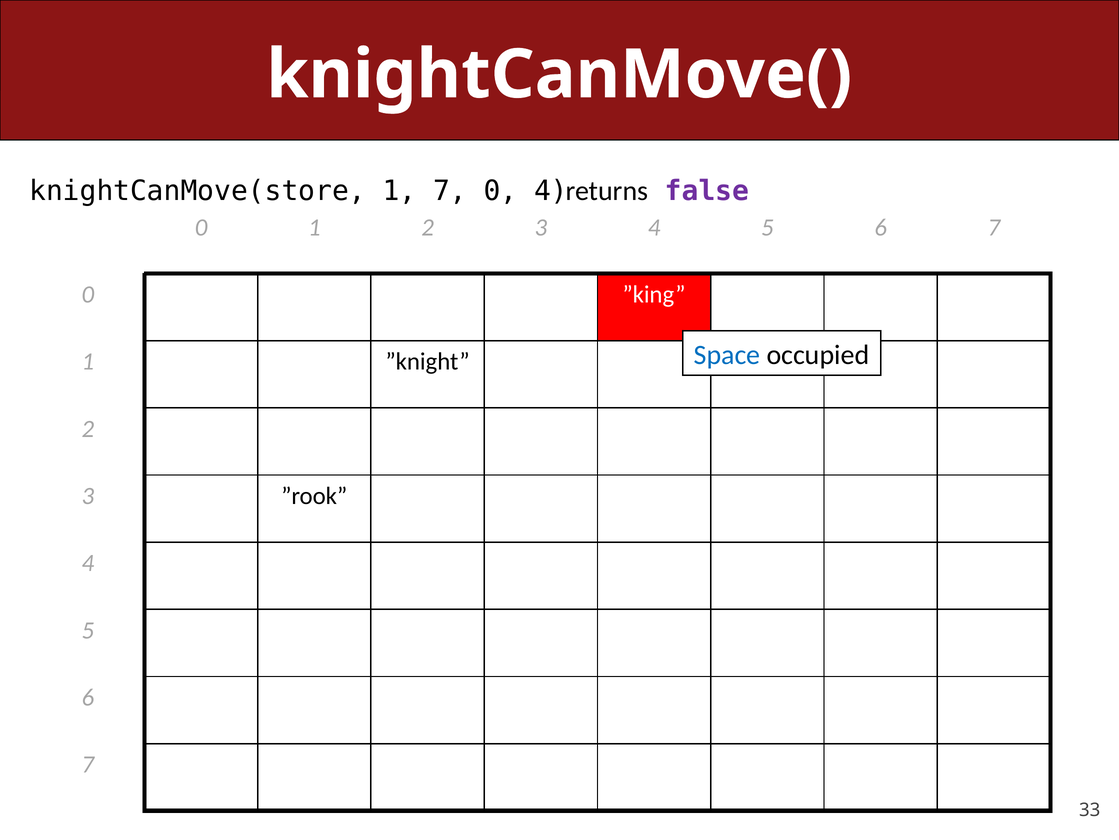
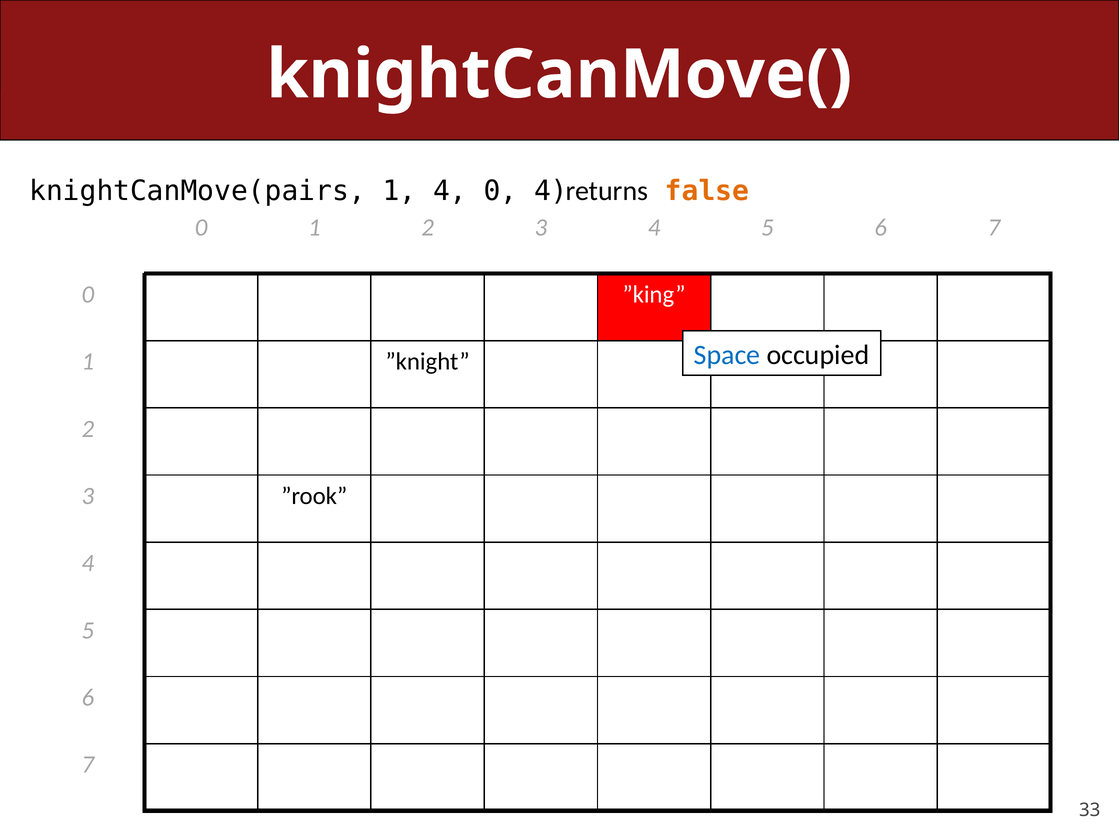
knightCanMove(store: knightCanMove(store -> knightCanMove(pairs (197, 191)
1 7: 7 -> 4 (450, 191)
false colour: purple -> orange (707, 191)
